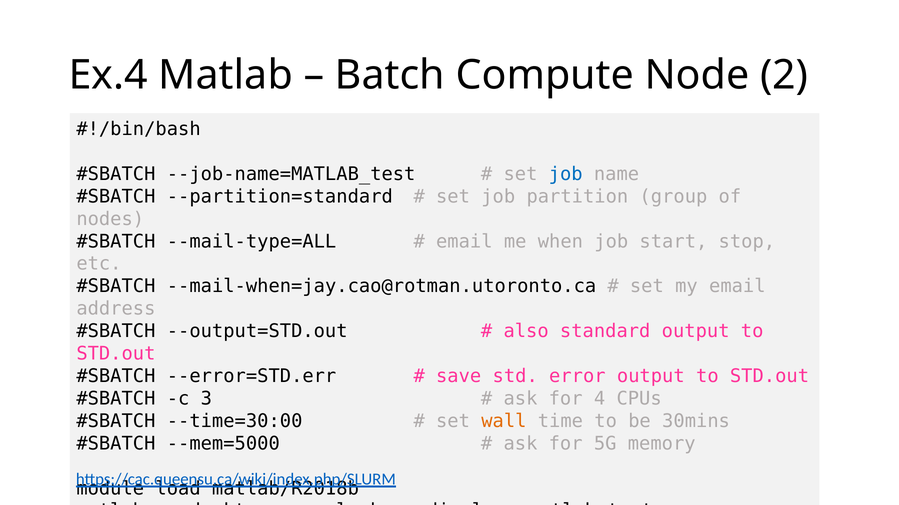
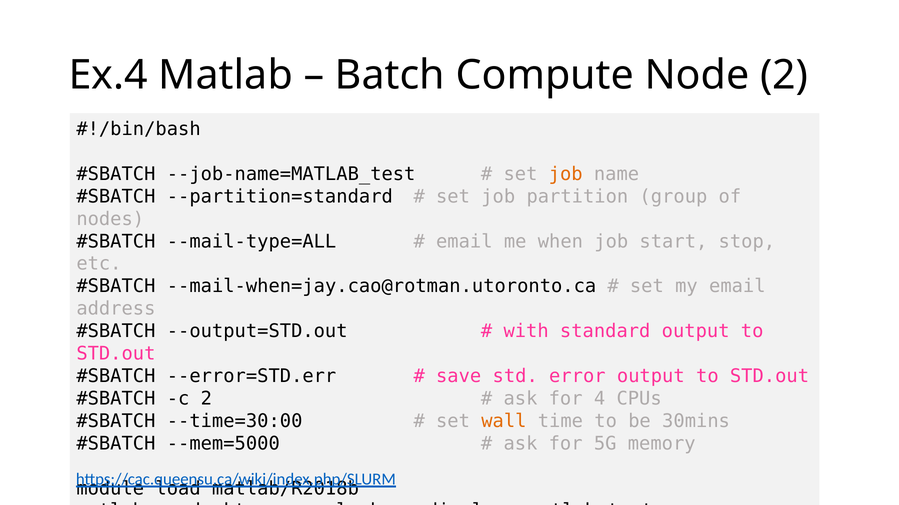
job colour: blue -> orange (566, 174)
also: also -> with (526, 332)
c 3: 3 -> 2 (206, 399)
